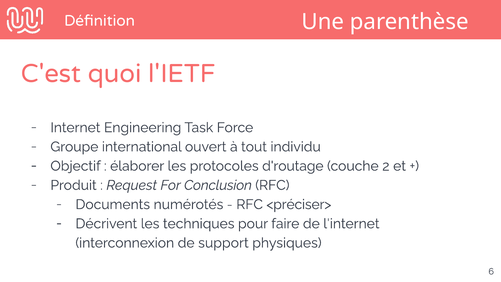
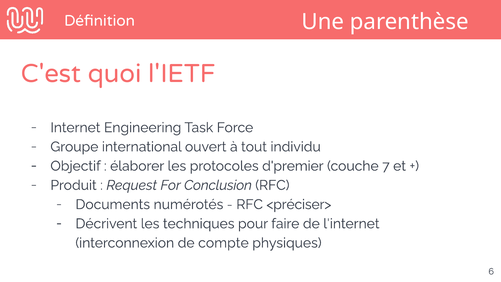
d'routage: d'routage -> d'premier (293, 166)
2: 2 -> 7 (386, 166)
support: support -> compte (223, 243)
